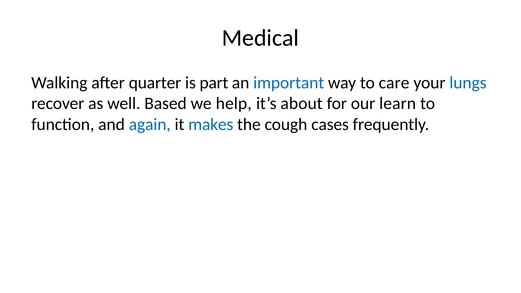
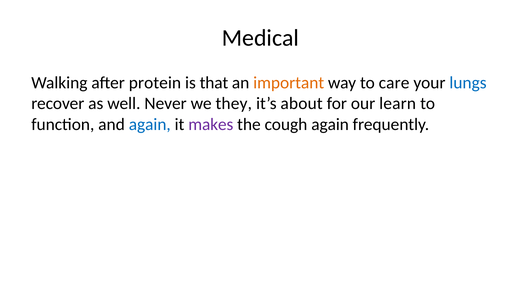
quarter: quarter -> protein (155, 83)
part: part -> that (214, 83)
important colour: blue -> orange (289, 83)
Based: Based -> Never (166, 103)
help: help -> they (234, 103)
makes colour: blue -> purple (211, 124)
cough cases: cases -> again (330, 124)
